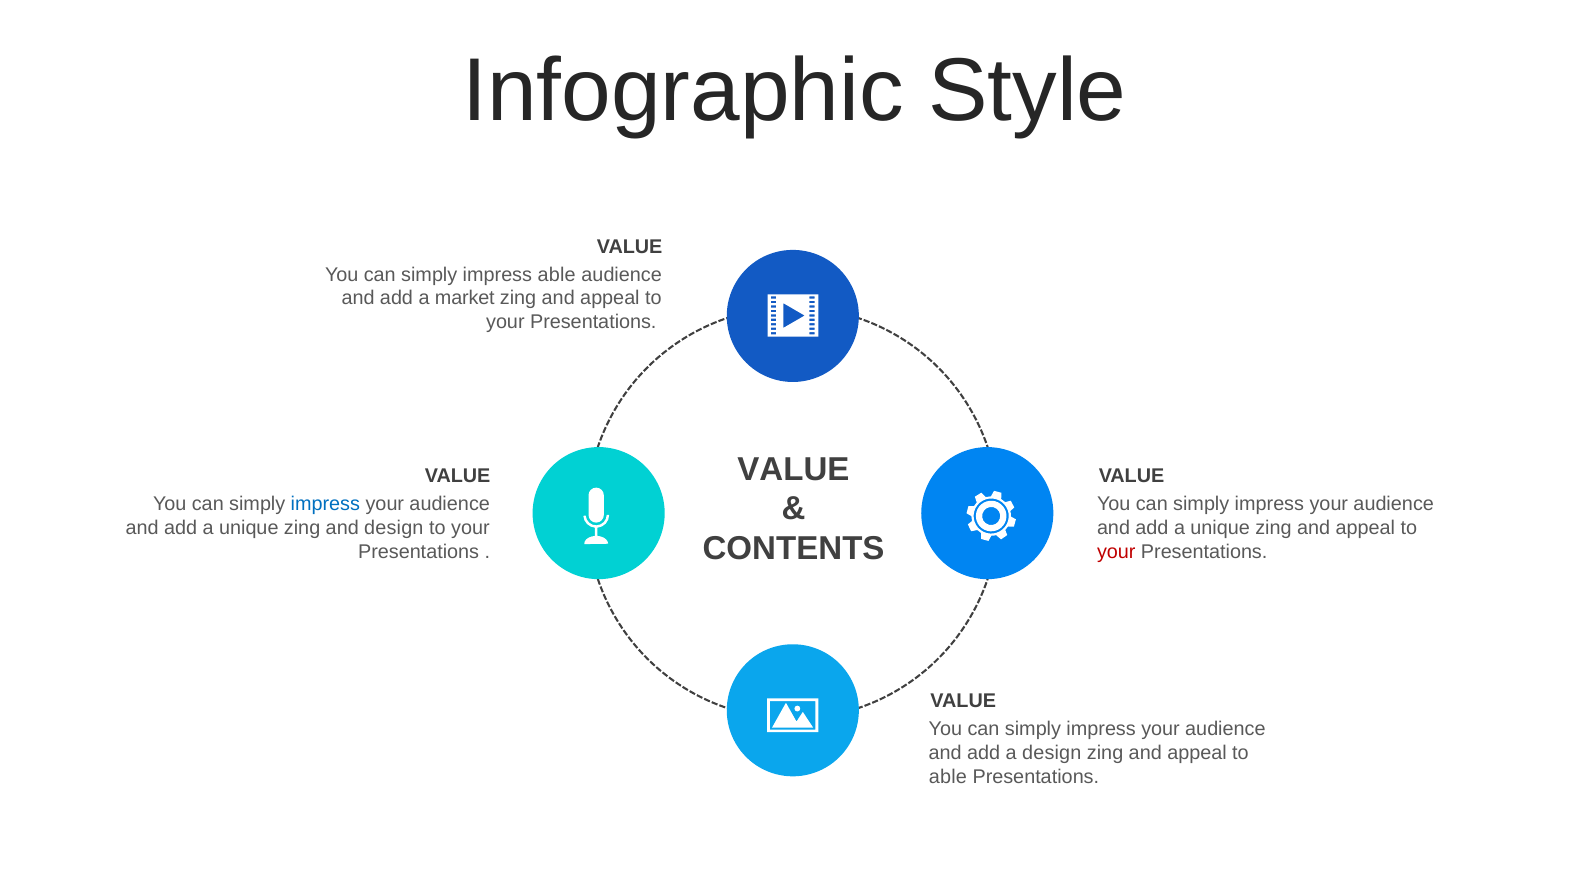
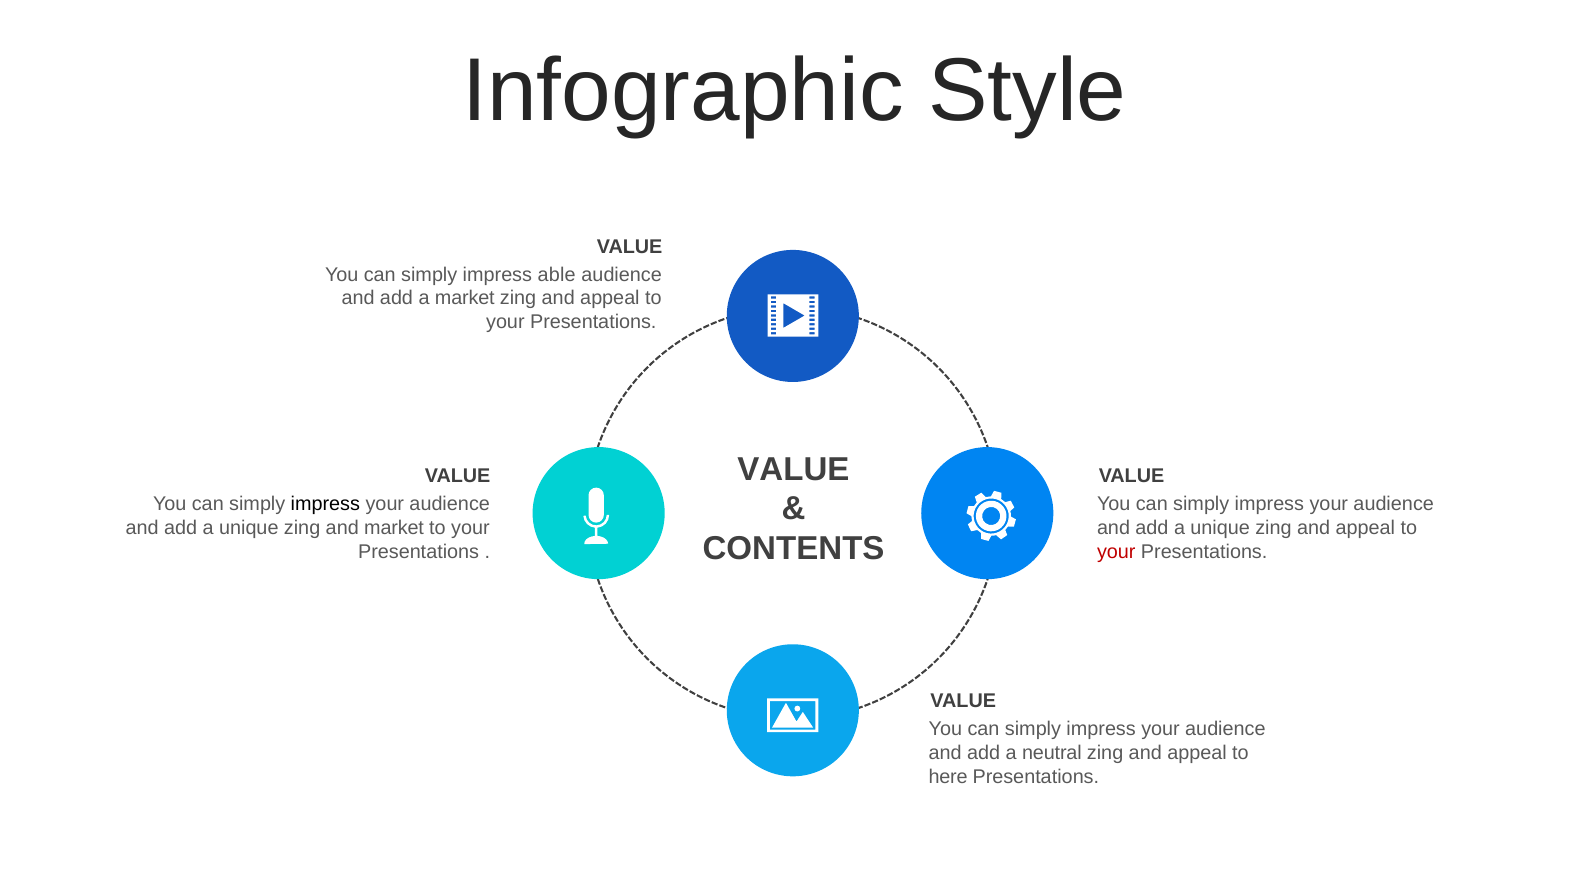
impress colour: blue -> black (325, 504)
and design: design -> market (394, 528)
a design: design -> neutral (1052, 753)
able: able -> here (948, 777)
